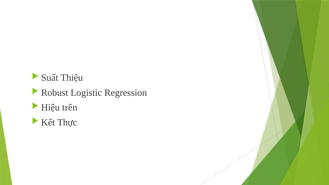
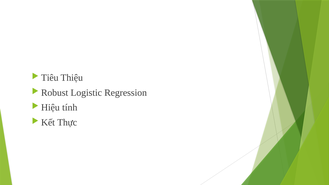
Suất: Suất -> Tiêu (50, 78)
trên: trên -> tính (70, 108)
